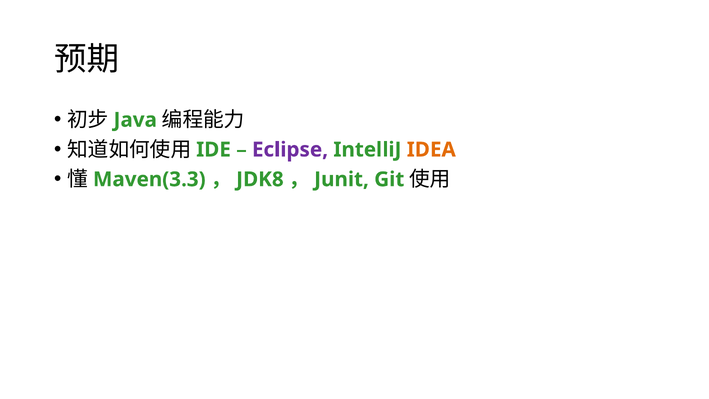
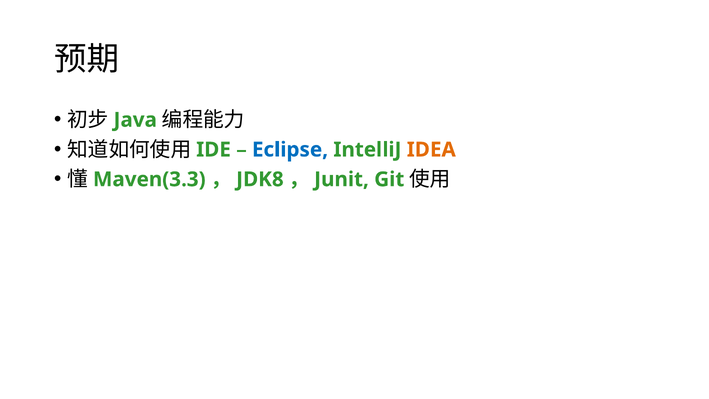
Eclipse colour: purple -> blue (290, 150)
